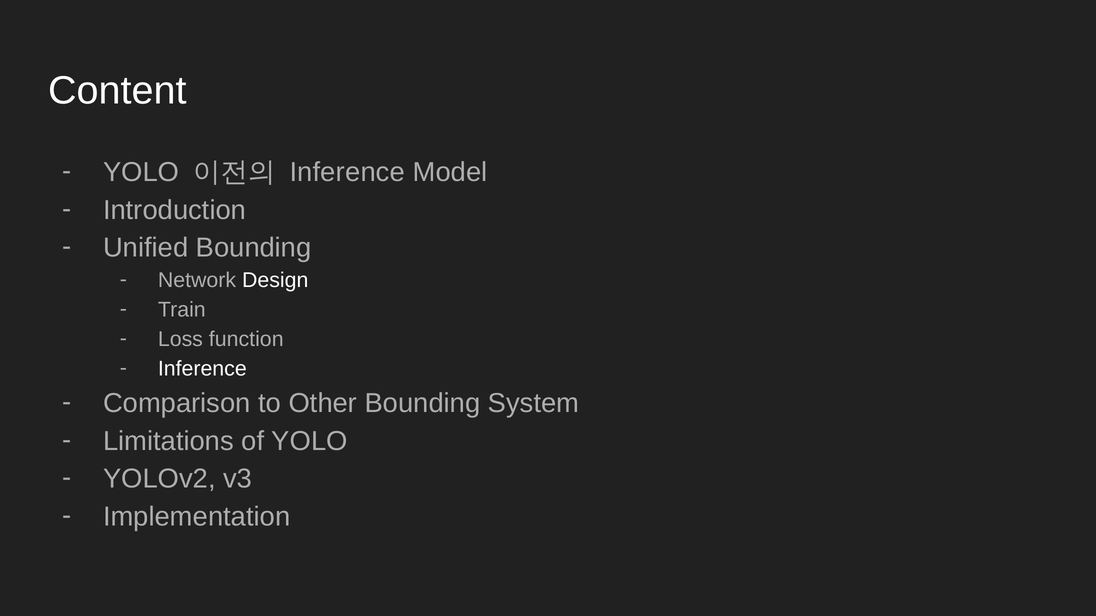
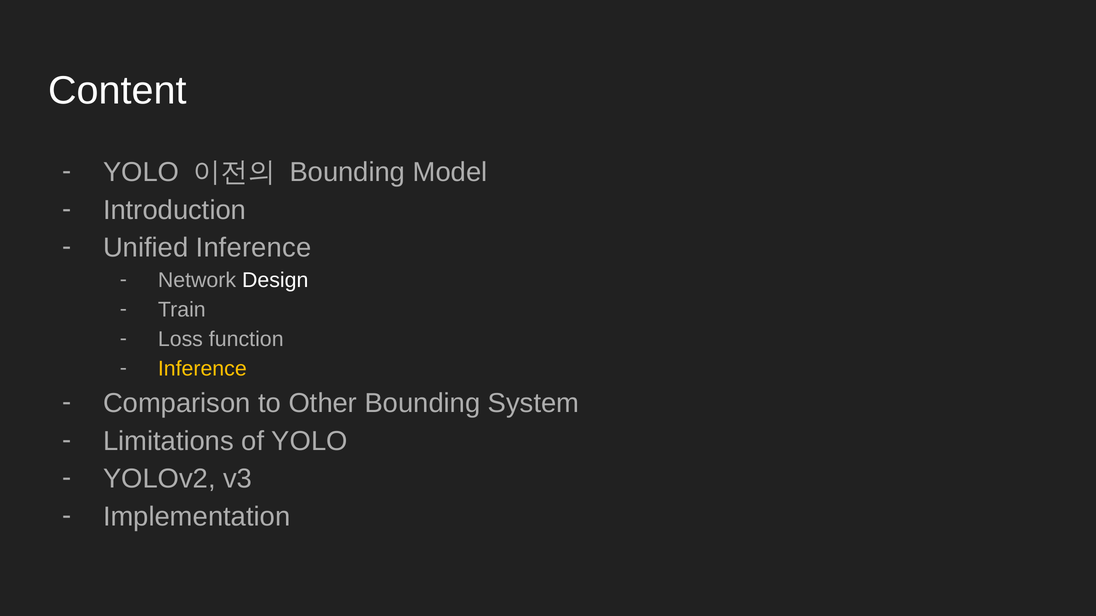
Inference: Inference -> Bounding (347, 172)
Unified Bounding: Bounding -> Inference (254, 248)
Inference colour: white -> yellow (202, 369)
